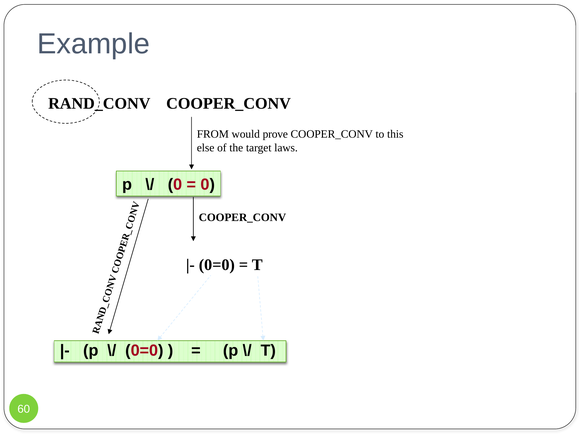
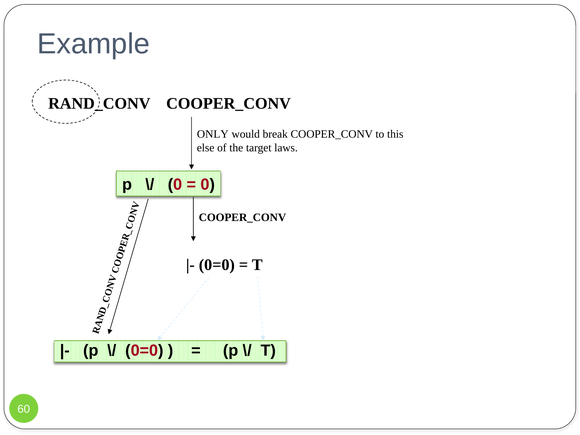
FROM: FROM -> ONLY (213, 134)
prove: prove -> break (275, 134)
